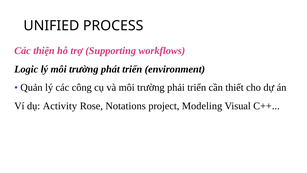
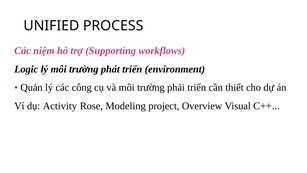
thiện: thiện -> niệm (44, 51)
Notations: Notations -> Modeling (126, 106)
Modeling: Modeling -> Overview (202, 106)
